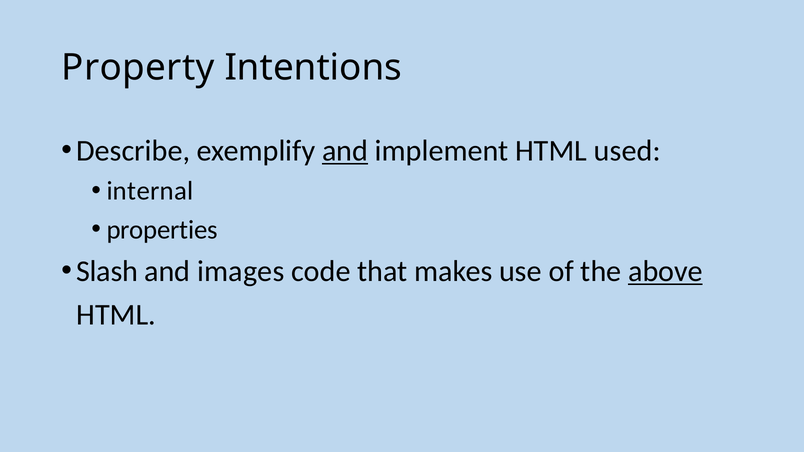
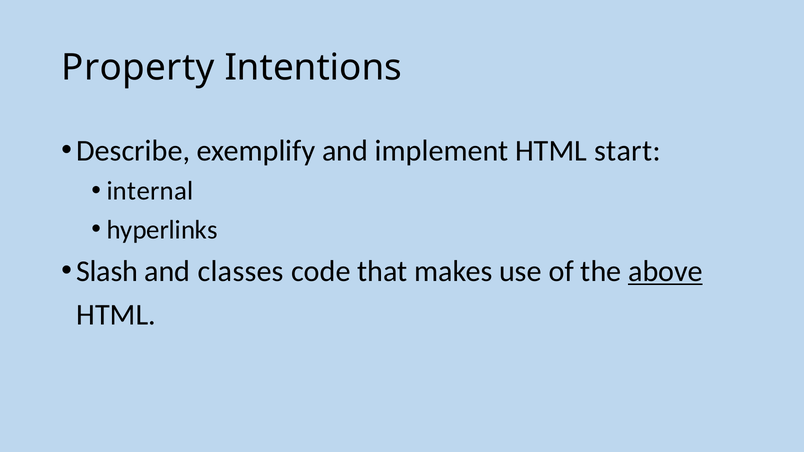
and underline: present -> none (345, 151)
used: used -> start (627, 151)
properties: properties -> hyperlinks (162, 230)
images: images -> classes (241, 271)
